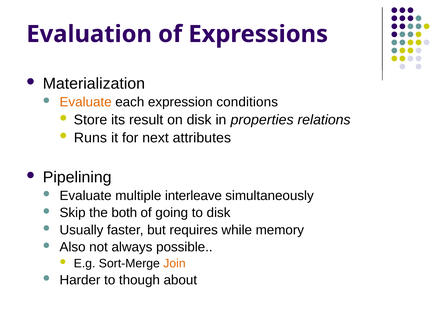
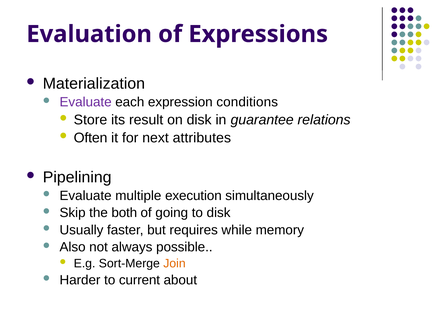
Evaluate colour: orange -> purple (86, 102)
properties: properties -> guarantee (262, 120)
Runs: Runs -> Often (91, 138)
interleave: interleave -> execution (193, 196)
though: though -> current (139, 280)
